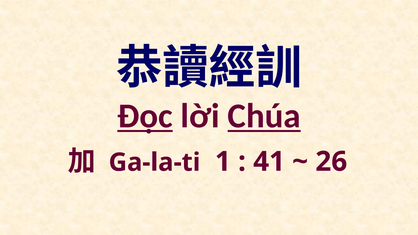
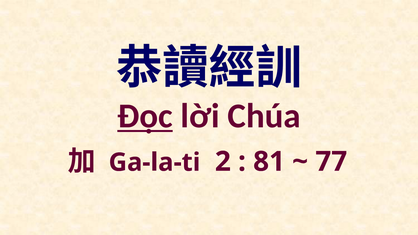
Chúa underline: present -> none (264, 116)
1: 1 -> 2 (223, 162)
41: 41 -> 81 (269, 162)
26: 26 -> 77 (331, 162)
